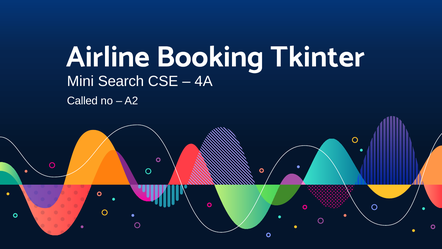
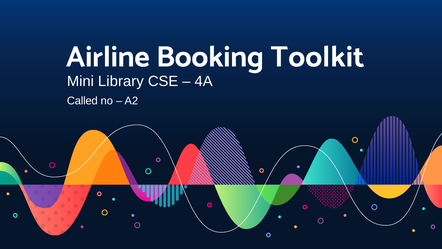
Tkinter: Tkinter -> Toolkit (318, 57)
Search: Search -> Library (121, 81)
